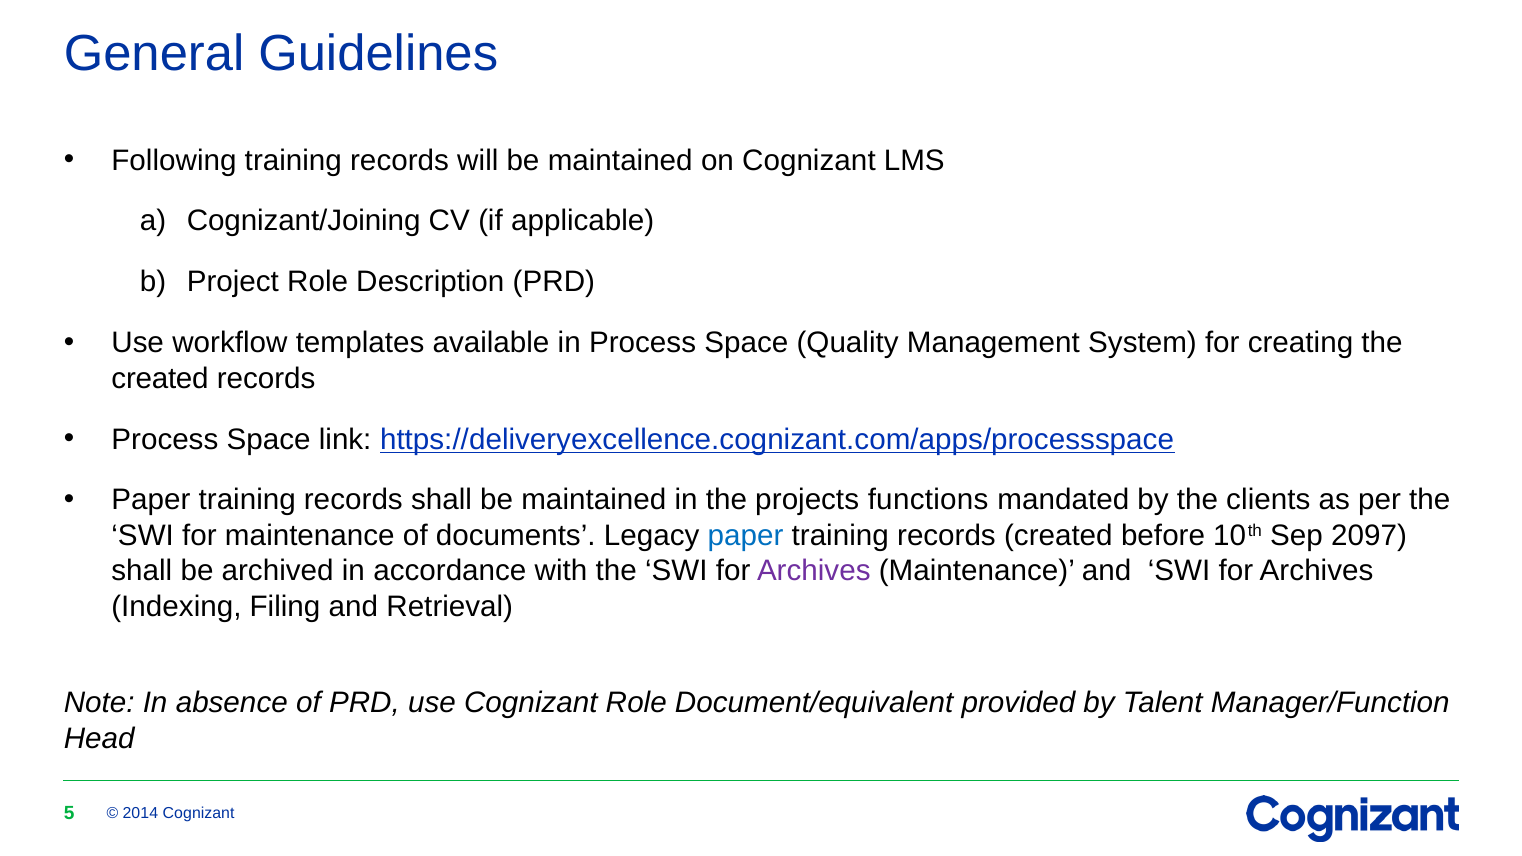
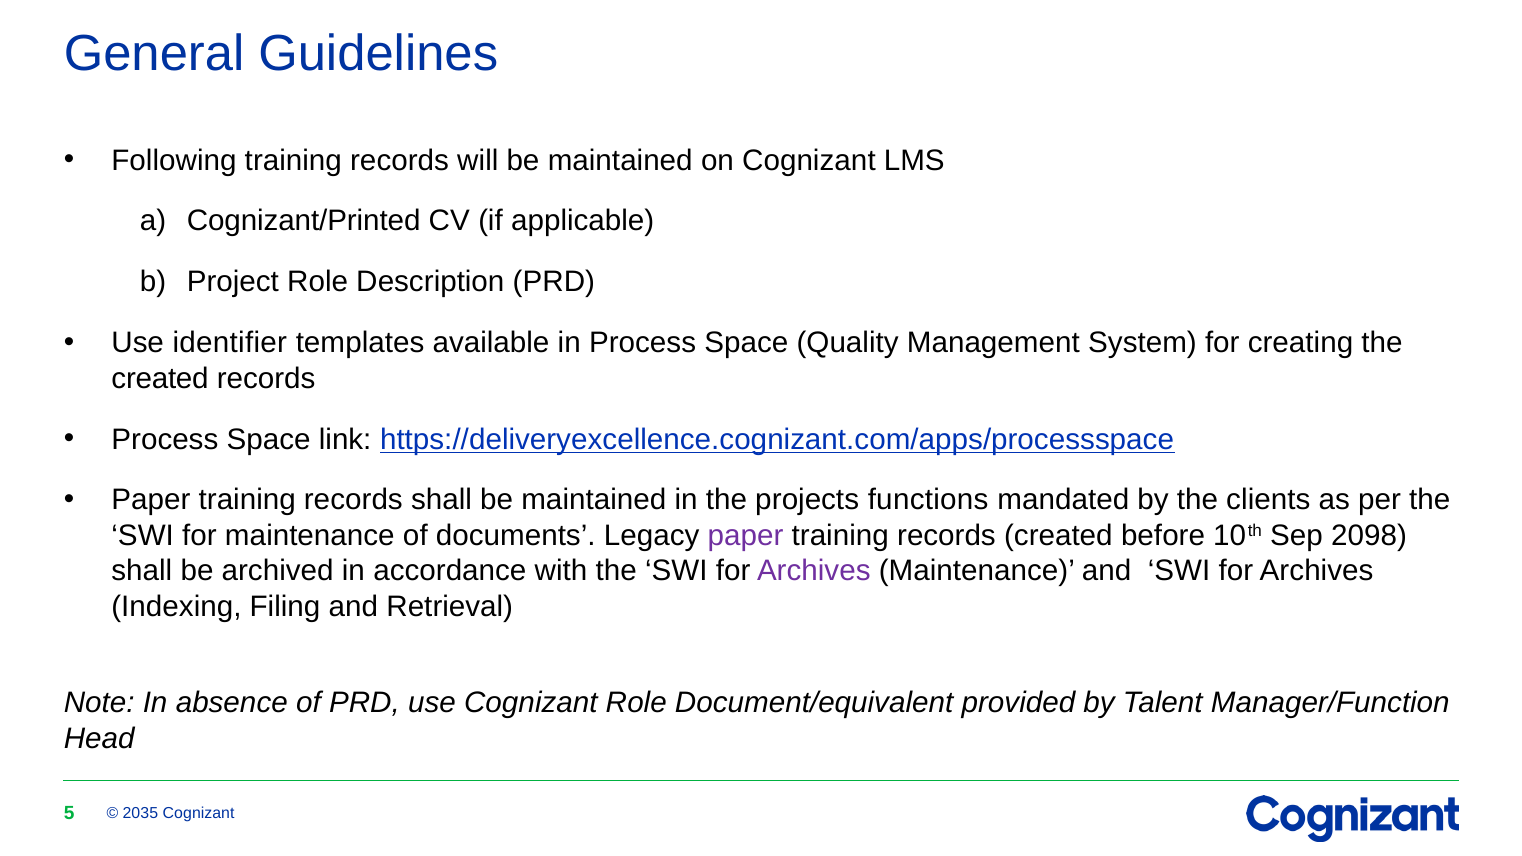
Cognizant/Joining: Cognizant/Joining -> Cognizant/Printed (304, 221)
workflow: workflow -> identifier (230, 343)
paper colour: blue -> purple (746, 536)
2097: 2097 -> 2098 (1369, 536)
2014: 2014 -> 2035 (140, 813)
